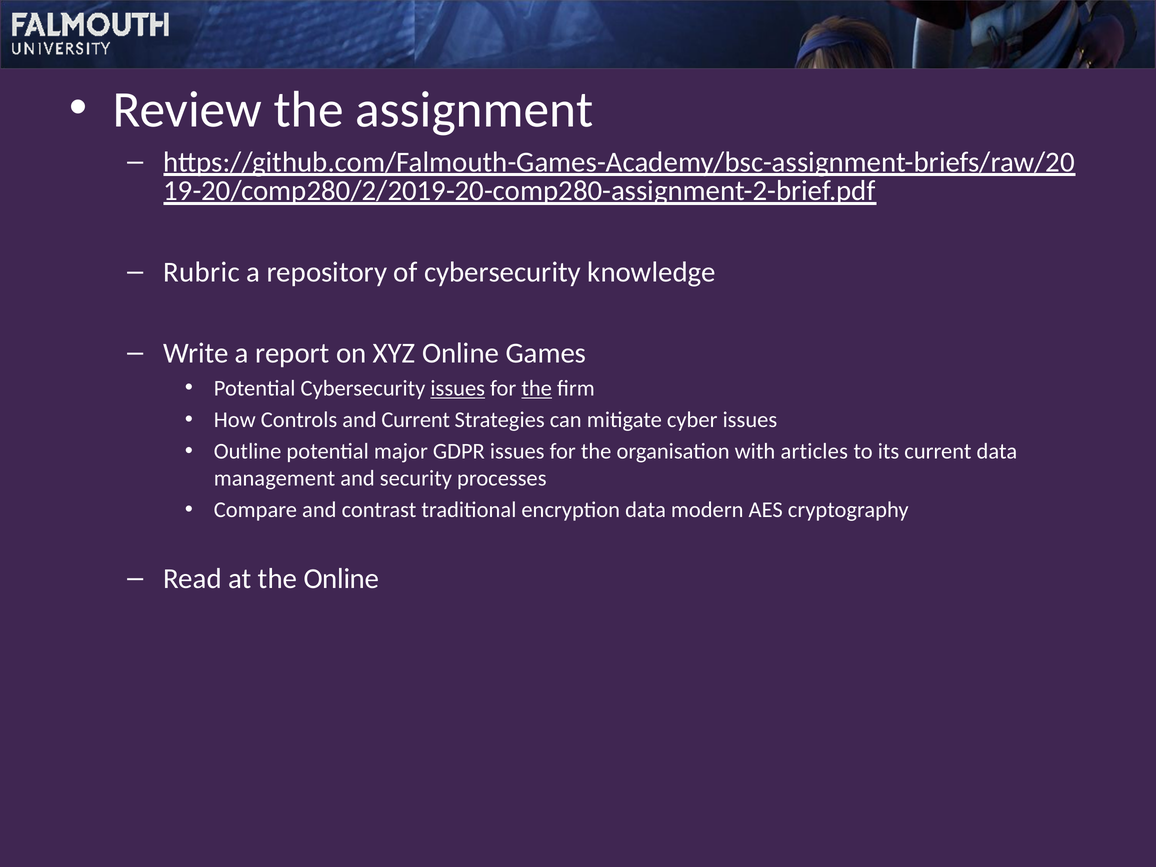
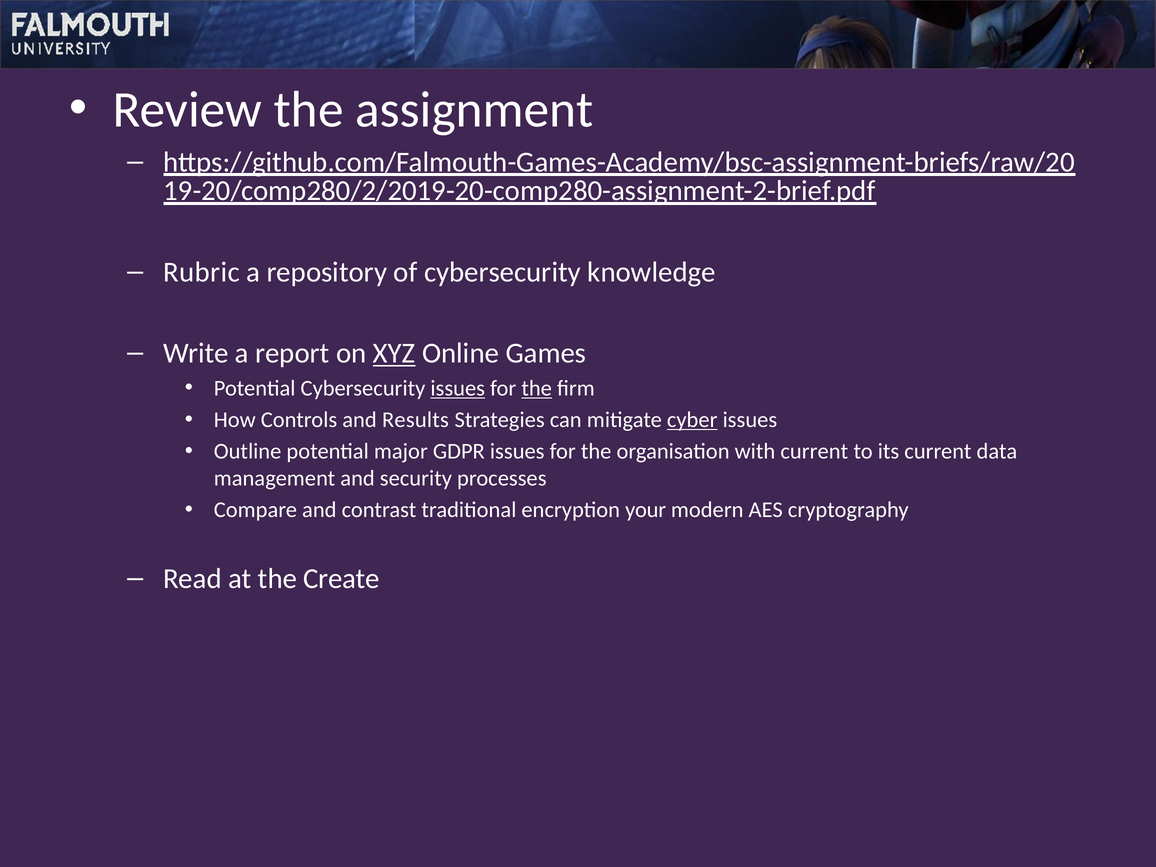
XYZ underline: none -> present (394, 353)
and Current: Current -> Results (415, 420)
cyber underline: none -> present (692, 420)
with articles: articles -> current (814, 451)
encryption data: data -> your (646, 510)
the Online: Online -> Create (341, 579)
